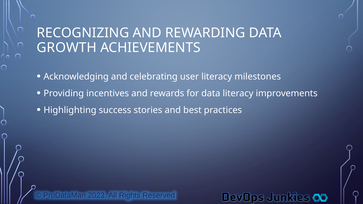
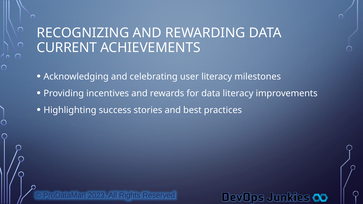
GROWTH: GROWTH -> CURRENT (67, 48)
